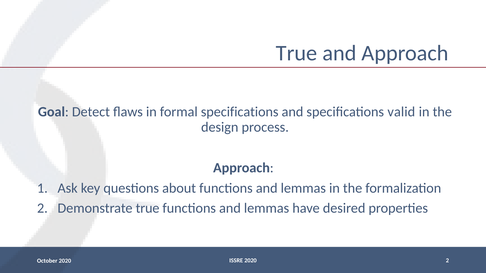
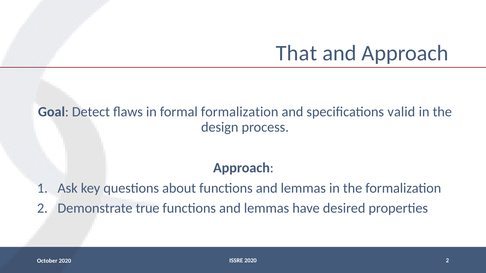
True: True -> That (297, 53)
formal specifications: specifications -> formalization (240, 112)
